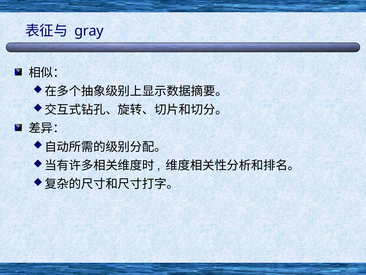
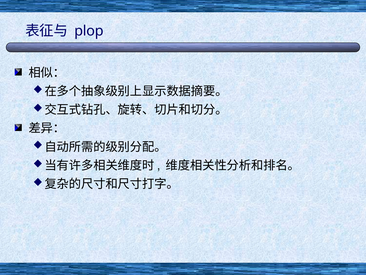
gray: gray -> plop (89, 31)
